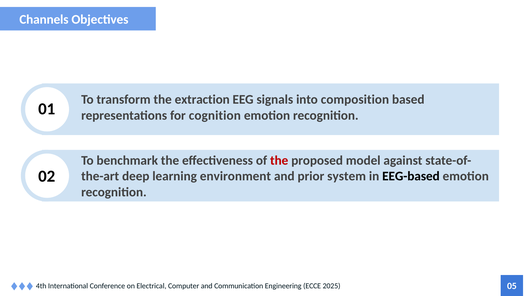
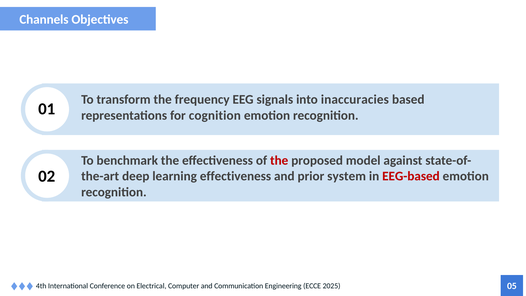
extraction: extraction -> frequency (202, 100)
composition: composition -> inaccuracies (355, 100)
learning environment: environment -> effectiveness (235, 176)
EEG-based colour: black -> red (411, 176)
